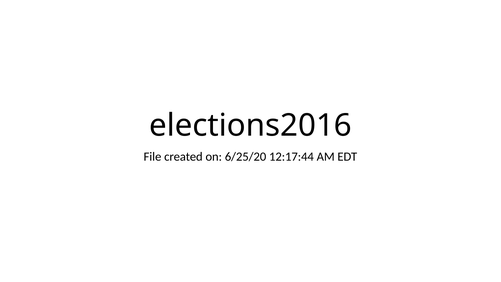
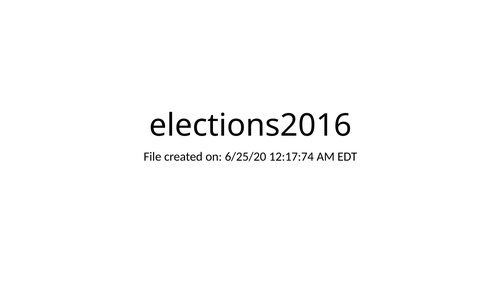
12:17:44: 12:17:44 -> 12:17:74 (291, 157)
